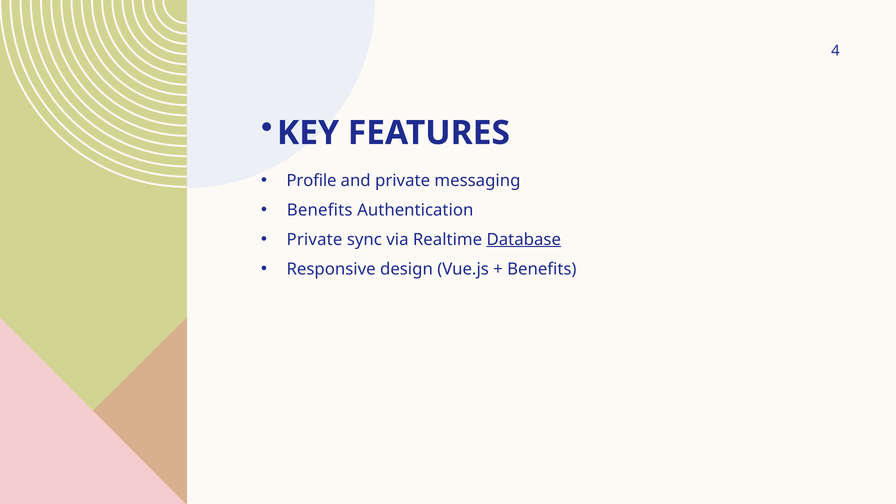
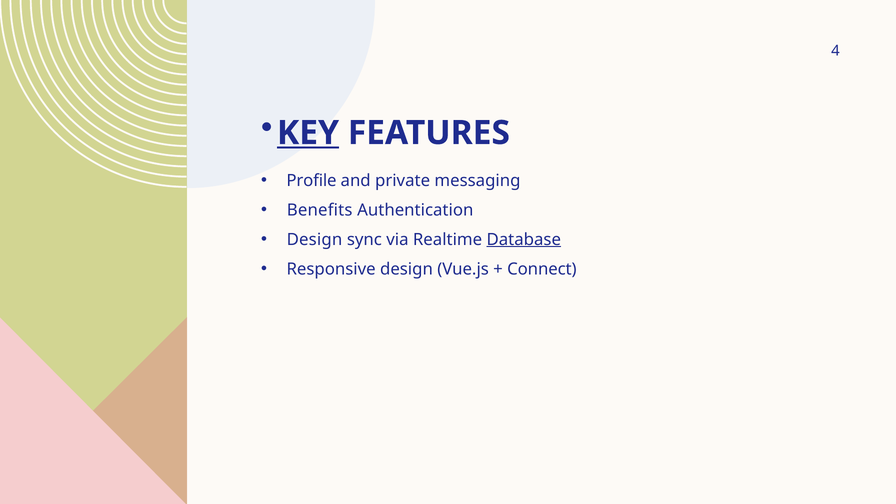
KEY underline: none -> present (308, 133)
Private: Private -> Design (314, 239)
Benefits: Benefits -> Connect (542, 269)
